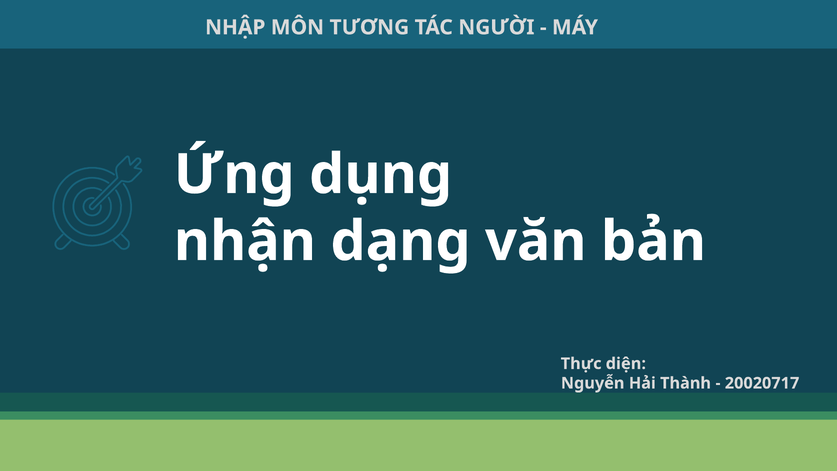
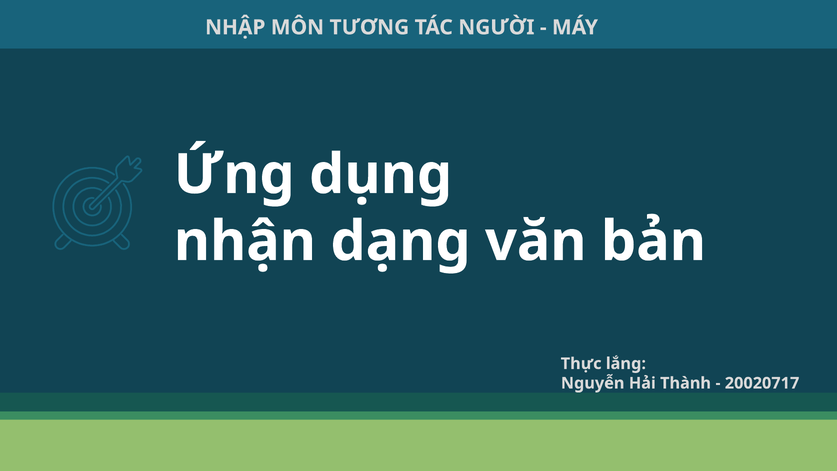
diện: diện -> lắng (626, 364)
